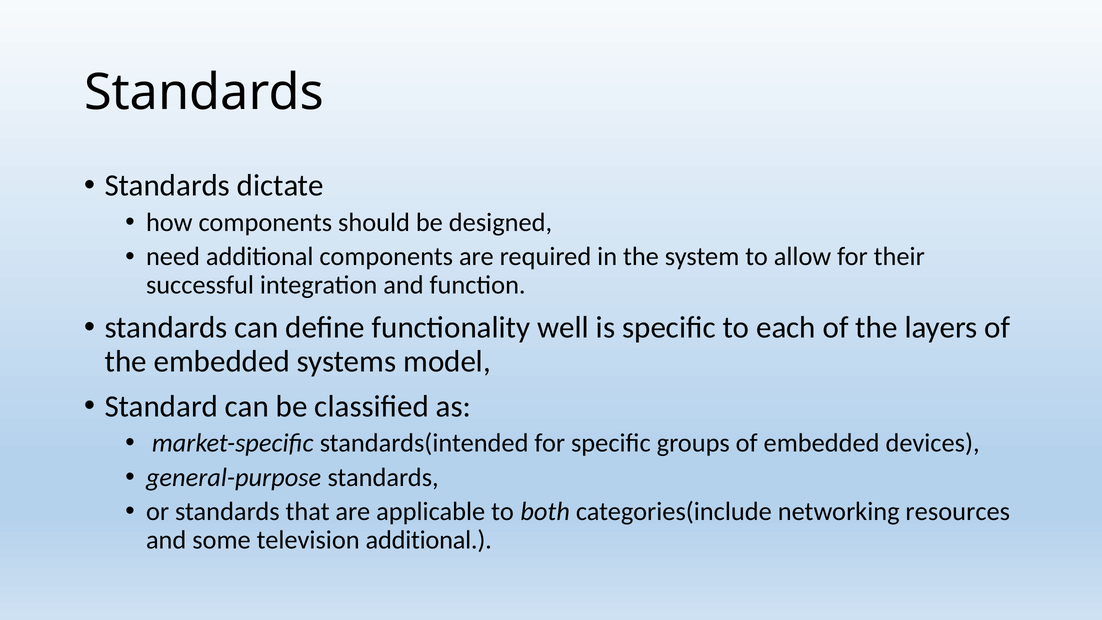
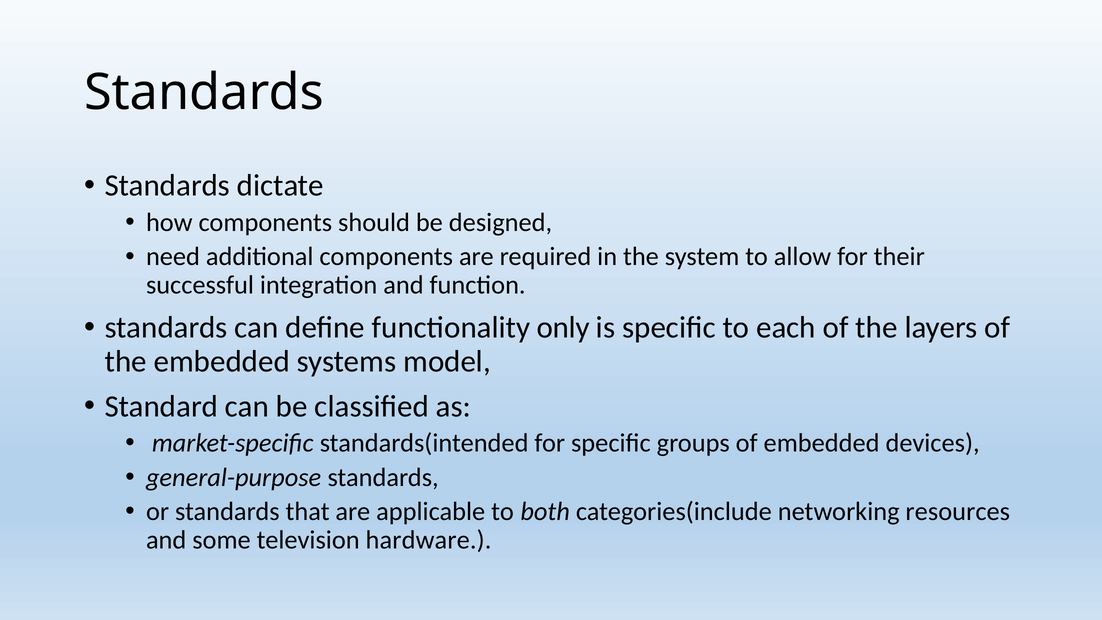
well: well -> only (563, 328)
television additional: additional -> hardware (429, 540)
